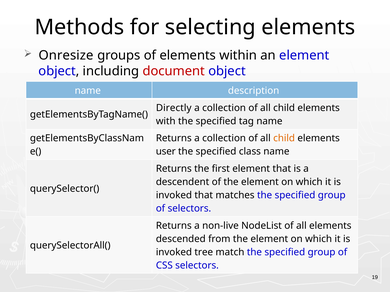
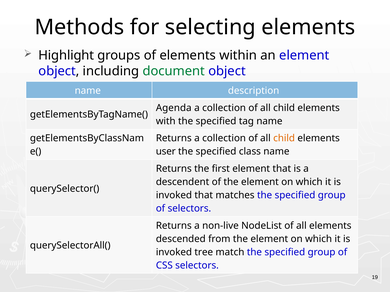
Onresize: Onresize -> Highlight (66, 56)
document colour: red -> green (174, 71)
Directly: Directly -> Agenda (174, 108)
